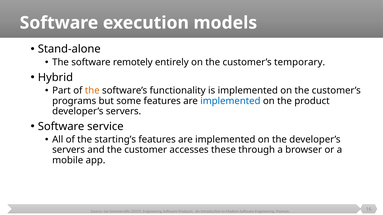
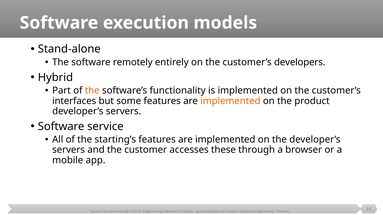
temporary: temporary -> developers (300, 62)
programs: programs -> interfaces (74, 101)
implemented colour: blue -> orange (230, 101)
